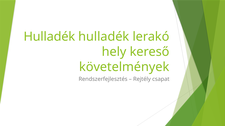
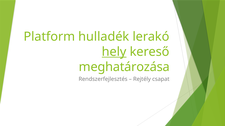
Hulladék: Hulladék -> Platform (49, 37)
hely underline: none -> present (114, 52)
követelmények: követelmények -> meghatározása (124, 67)
